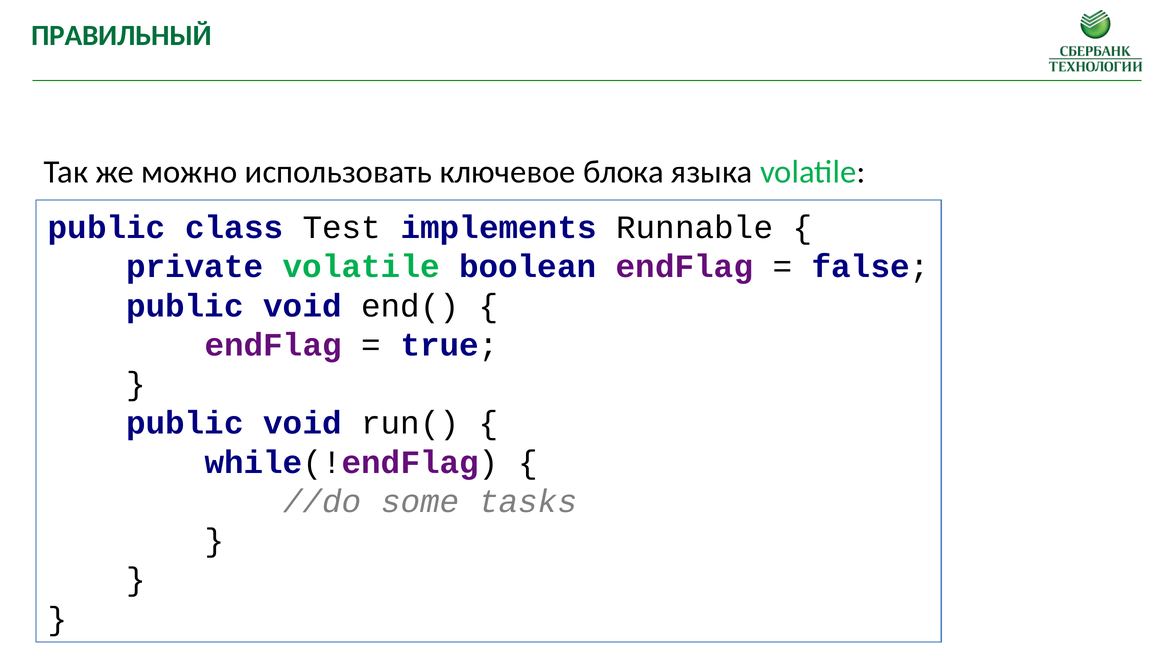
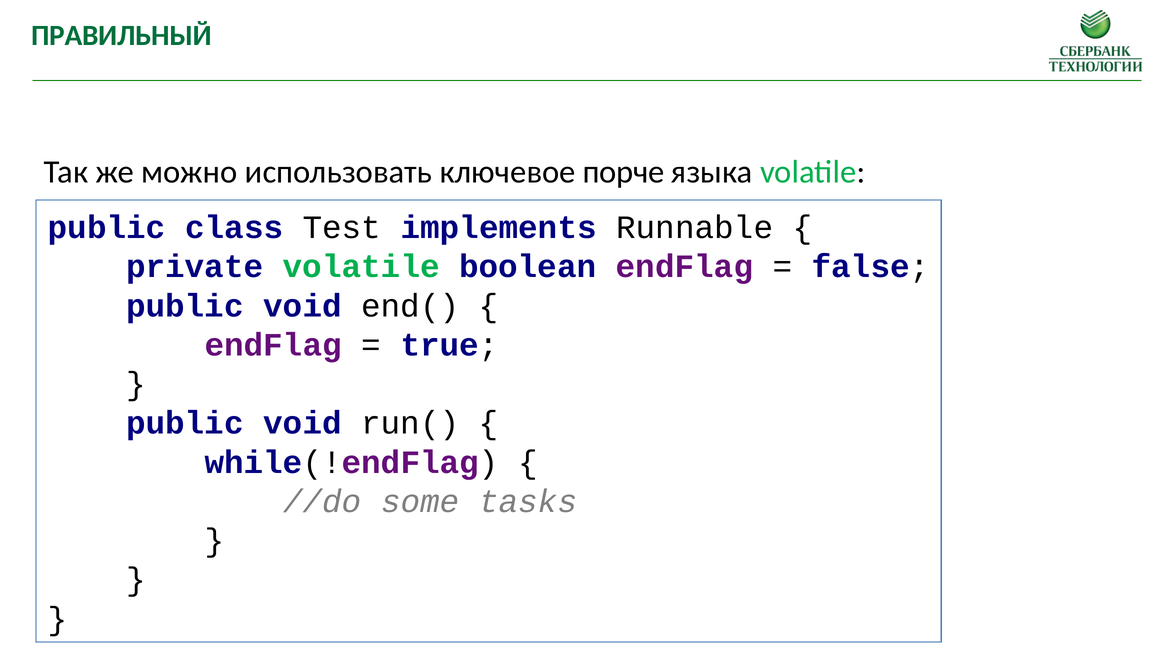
блока: блока -> порче (624, 172)
